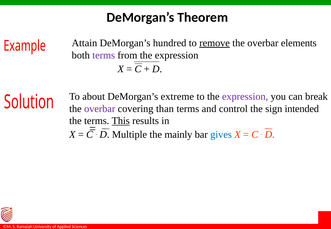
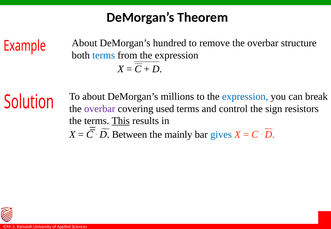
Attain: Attain -> About (84, 43)
remove underline: present -> none (215, 43)
elements: elements -> structure (299, 43)
terms colour: purple -> blue (104, 55)
extreme: extreme -> millions (177, 97)
expression colour: purple -> blue (245, 97)
than: than -> used (165, 109)
intended: intended -> resistors (302, 109)
Multiple: Multiple -> Between (130, 135)
